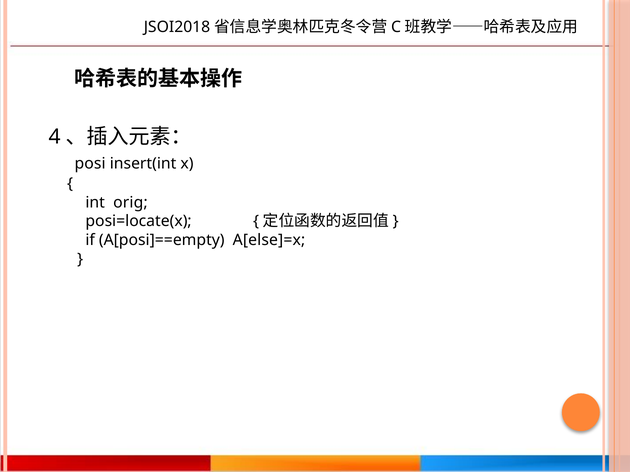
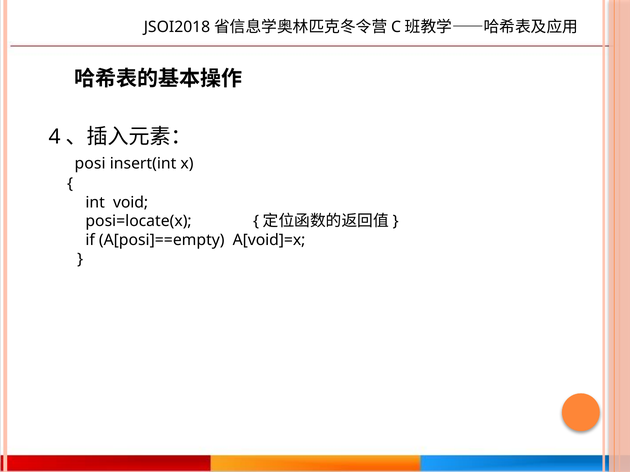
orig: orig -> void (131, 203)
A[else]=x: A[else]=x -> A[void]=x (269, 240)
